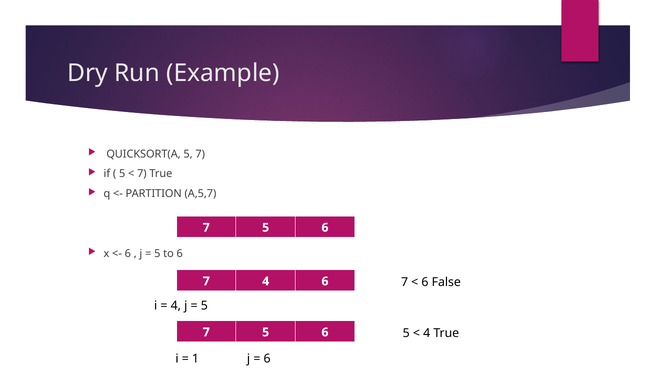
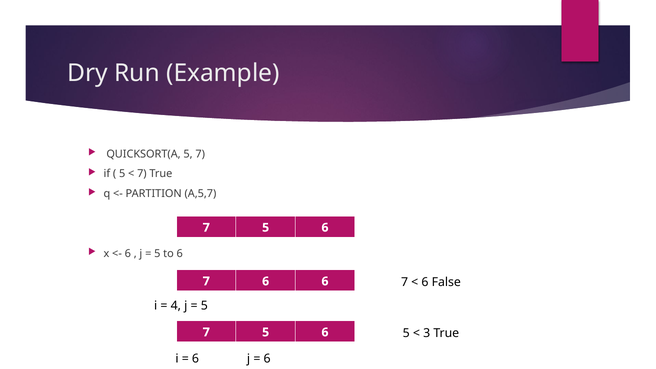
7 4: 4 -> 6 (266, 281)
4: 4 -> 3 (427, 333)
1: 1 -> 6 (196, 359)
